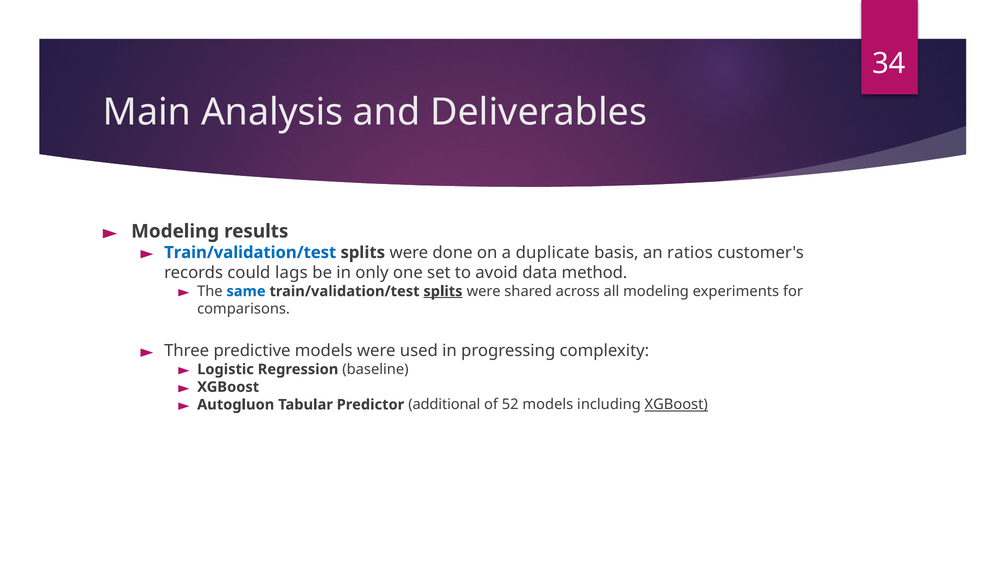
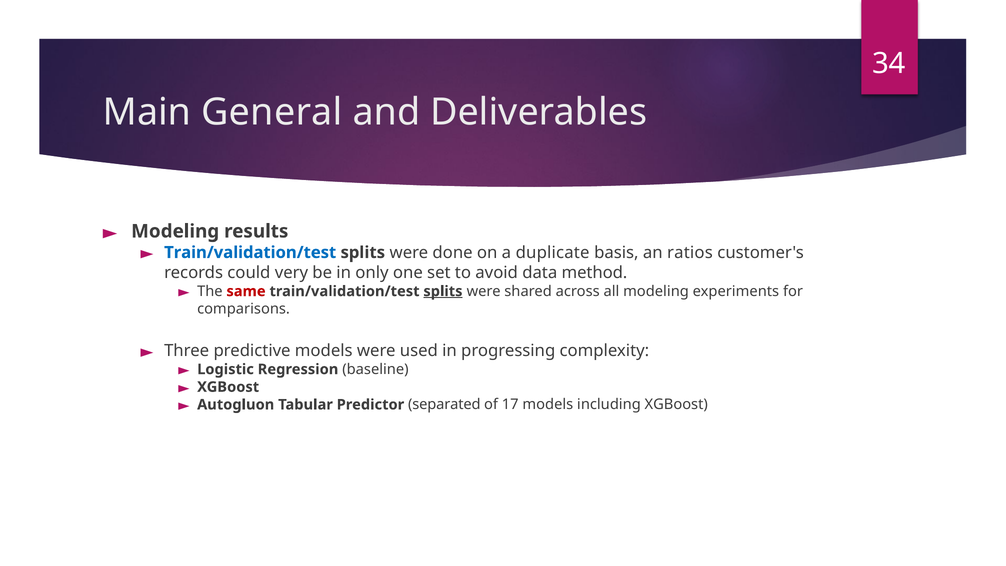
Analysis: Analysis -> General (272, 112)
lags: lags -> very (291, 273)
same colour: blue -> red (246, 291)
additional: additional -> separated (444, 405)
52: 52 -> 17 (510, 405)
XGBoost underline: present -> none (676, 405)
